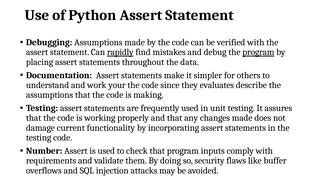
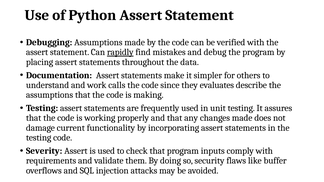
program underline: present -> none (258, 52)
your: your -> calls (117, 85)
Number: Number -> Severity (44, 151)
